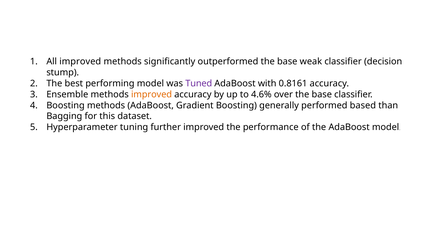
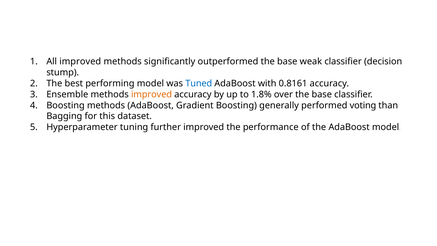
Tuned colour: purple -> blue (199, 83)
4.6%: 4.6% -> 1.8% (261, 94)
based: based -> voting (363, 105)
